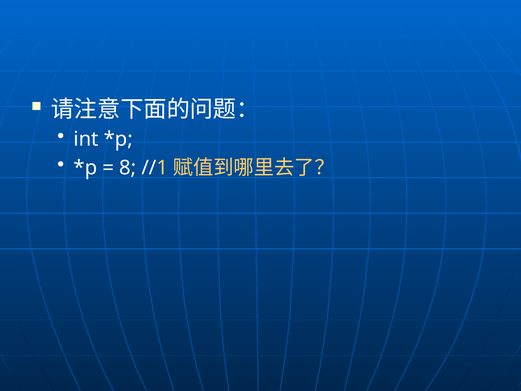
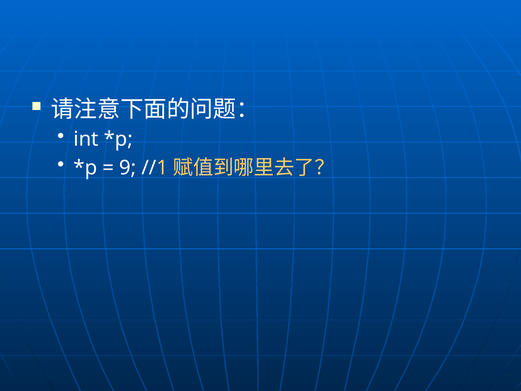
8: 8 -> 9 (128, 168)
